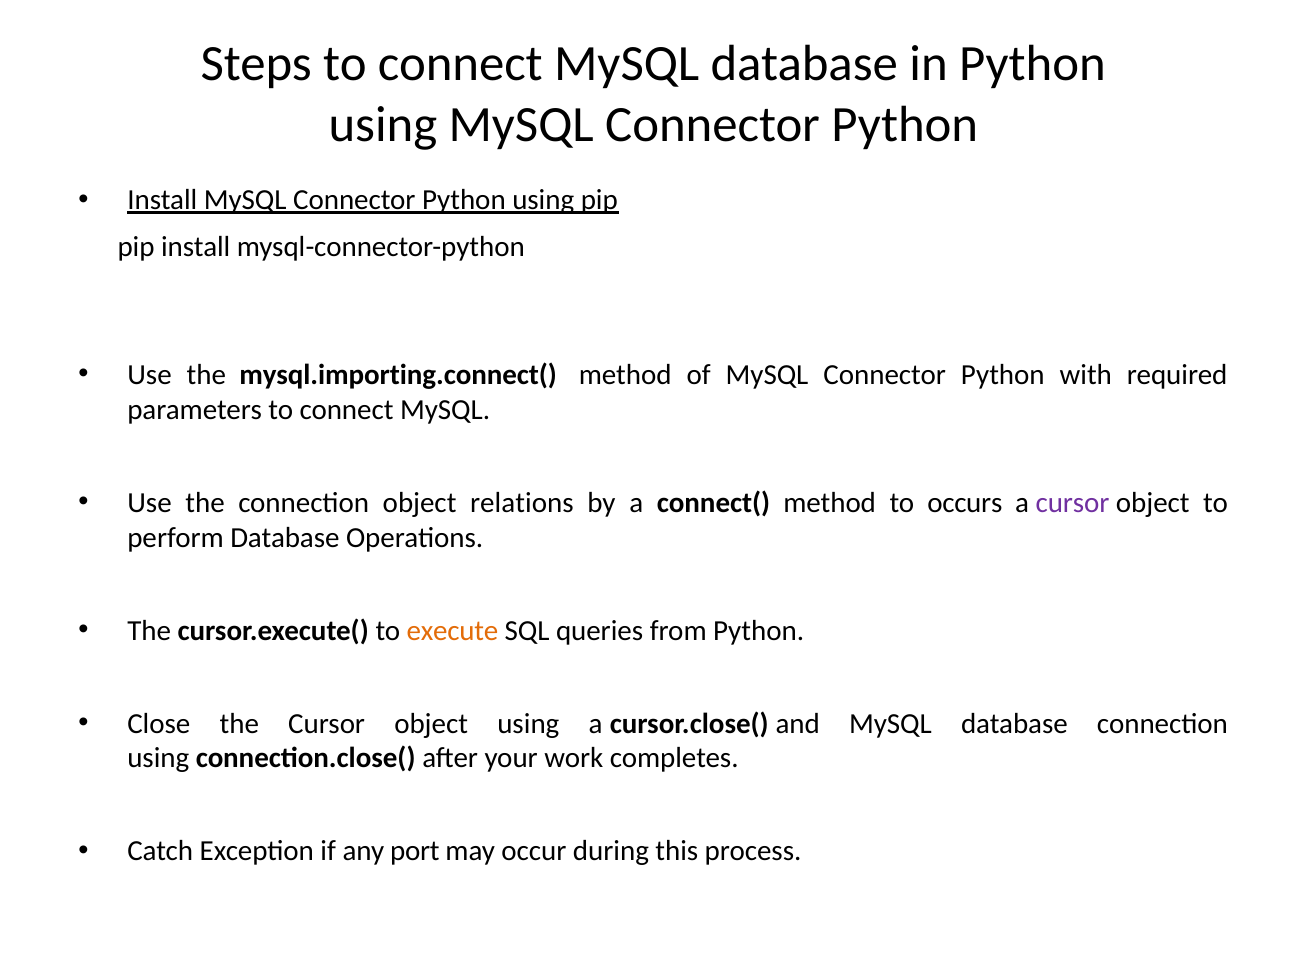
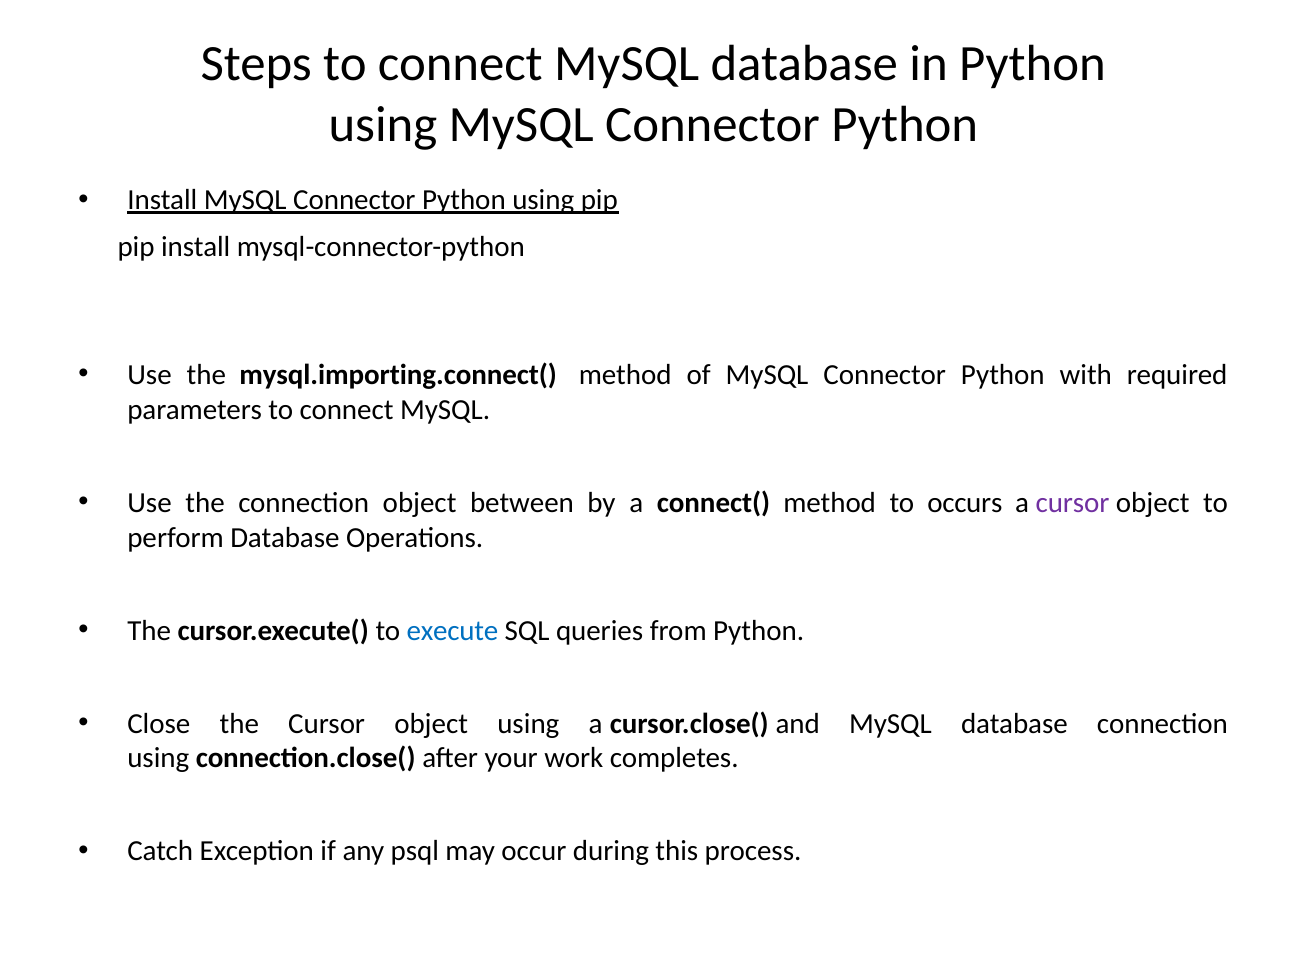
relations: relations -> between (522, 503)
execute colour: orange -> blue (452, 631)
port: port -> psql (415, 851)
